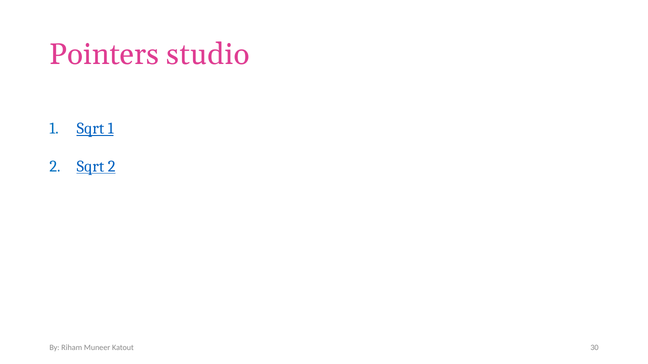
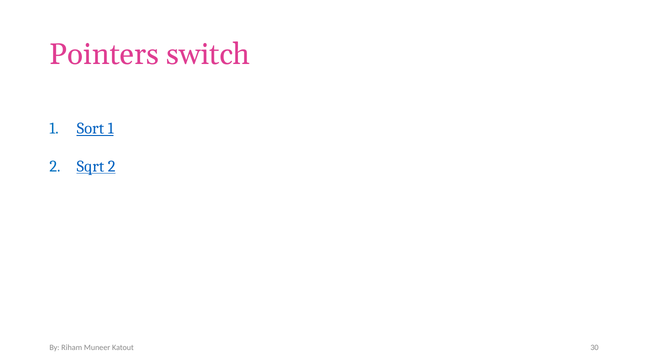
studio: studio -> switch (208, 54)
1 Sqrt: Sqrt -> Sort (90, 129)
